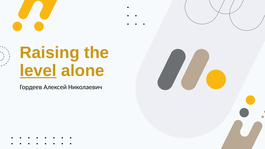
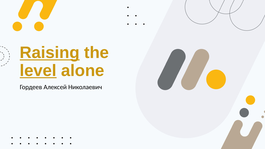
Raising underline: none -> present (50, 53)
